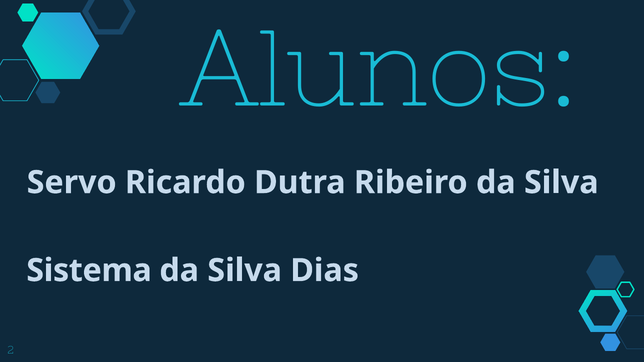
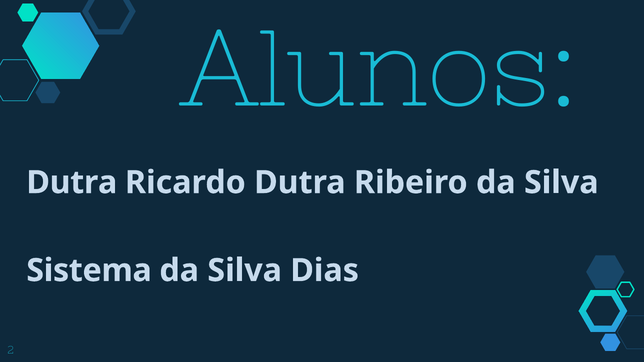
Servo: Servo -> Dutra (72, 183)
